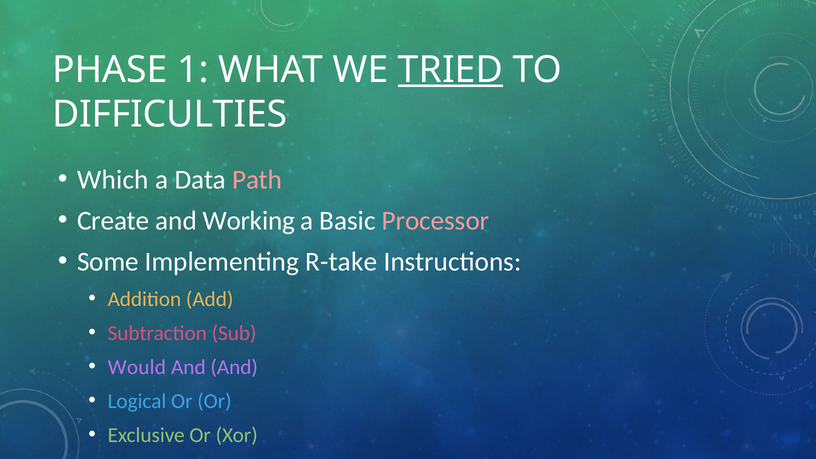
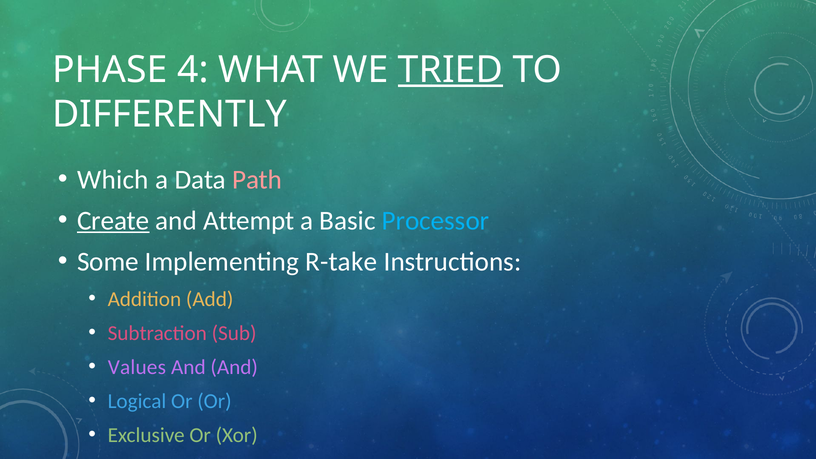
1: 1 -> 4 (193, 70)
DIFFICULTIES: DIFFICULTIES -> DIFFERENTLY (170, 115)
Create underline: none -> present (113, 221)
Working: Working -> Attempt (249, 221)
Processor colour: pink -> light blue (436, 221)
Would: Would -> Values (137, 367)
